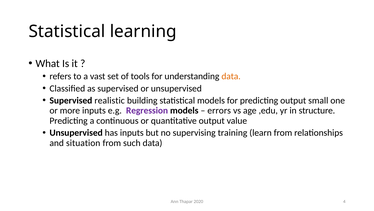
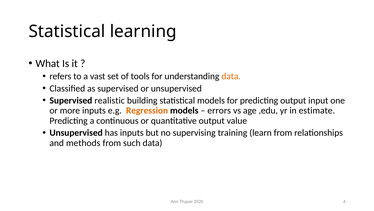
small: small -> input (318, 100)
Regression colour: purple -> orange (147, 110)
structure: structure -> estimate (317, 110)
situation: situation -> methods (83, 143)
